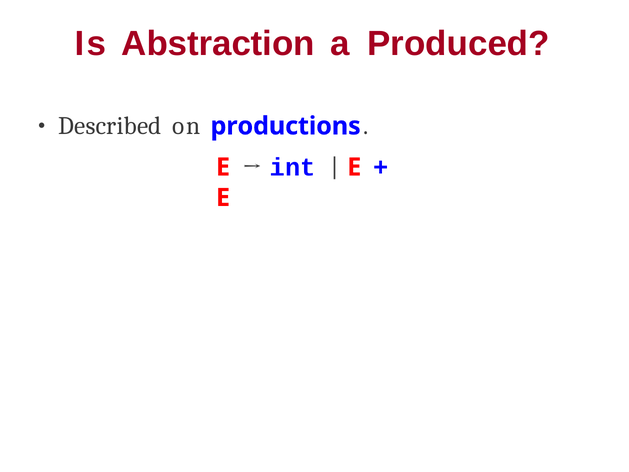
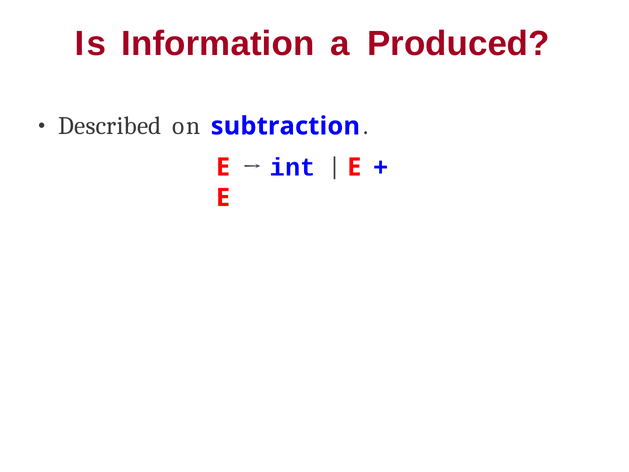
Abstraction: Abstraction -> Information (218, 44)
productions: productions -> subtraction (285, 126)
